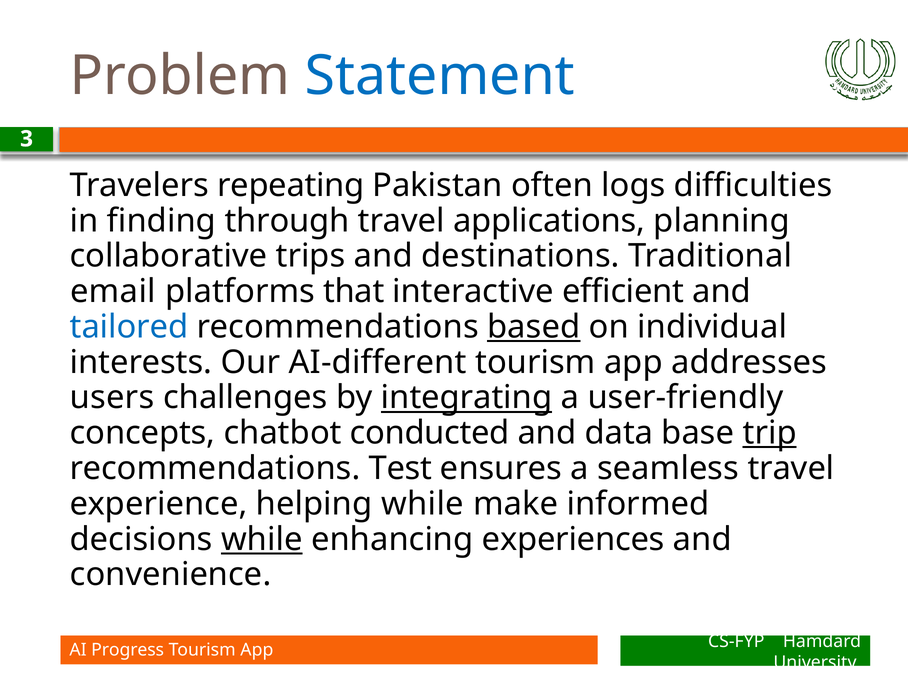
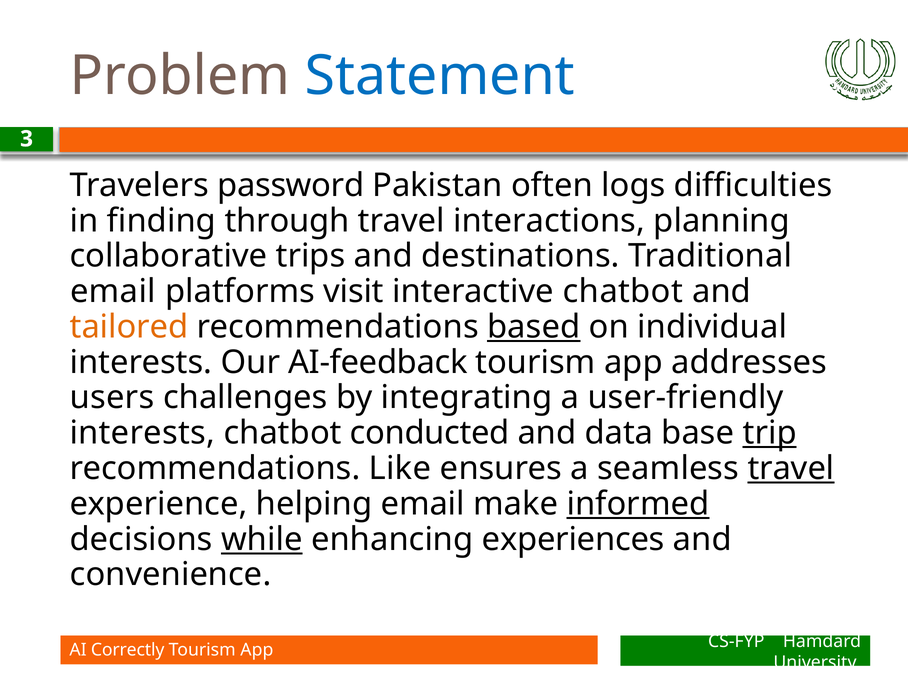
repeating: repeating -> password (291, 185)
applications: applications -> interactions (549, 221)
that: that -> visit (354, 292)
interactive efficient: efficient -> chatbot (623, 292)
tailored colour: blue -> orange (129, 327)
AI-different: AI-different -> AI-feedback (378, 362)
integrating underline: present -> none (467, 398)
concepts: concepts -> interests (142, 433)
Test: Test -> Like (400, 468)
travel underline: none -> present (791, 468)
helping while: while -> email (423, 504)
informed underline: none -> present (638, 504)
Progress: Progress -> Correctly (128, 650)
